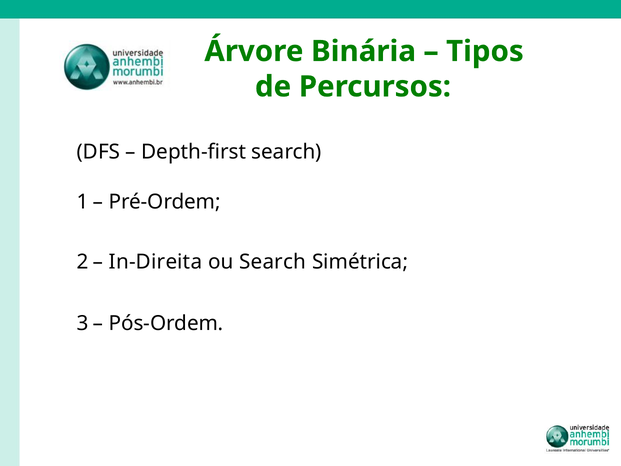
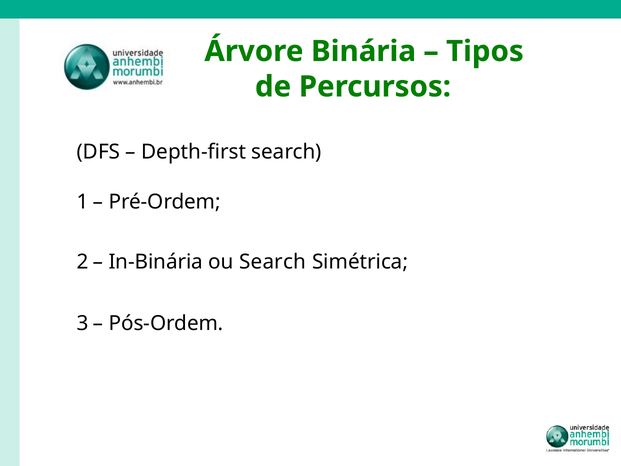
In-Direita: In-Direita -> In-Binária (156, 262)
